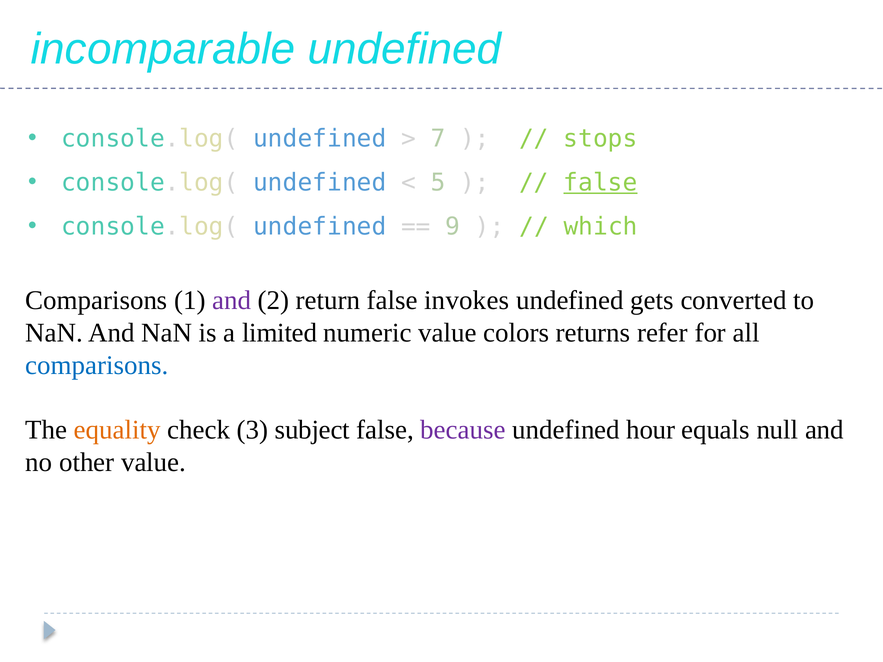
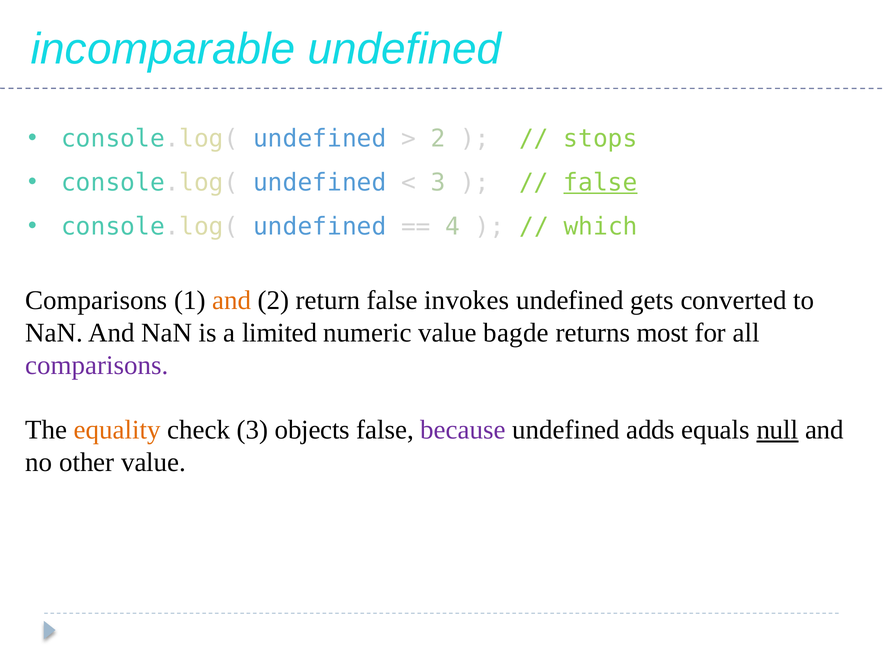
7: 7 -> 2 (438, 138)
5: 5 -> 3 (438, 183)
9: 9 -> 4 (453, 227)
and colour: purple -> orange (232, 301)
colors: colors -> bagde (516, 333)
refer: refer -> most (663, 333)
comparisons colour: blue -> purple (97, 365)
subject: subject -> objects (312, 430)
hour: hour -> adds (651, 430)
null underline: none -> present (777, 430)
